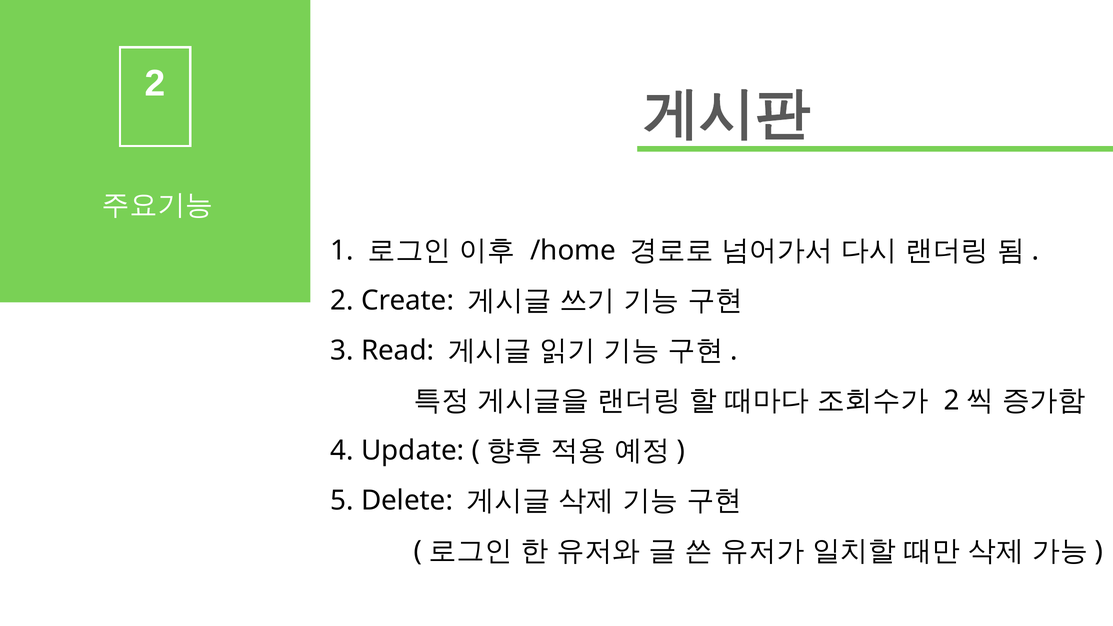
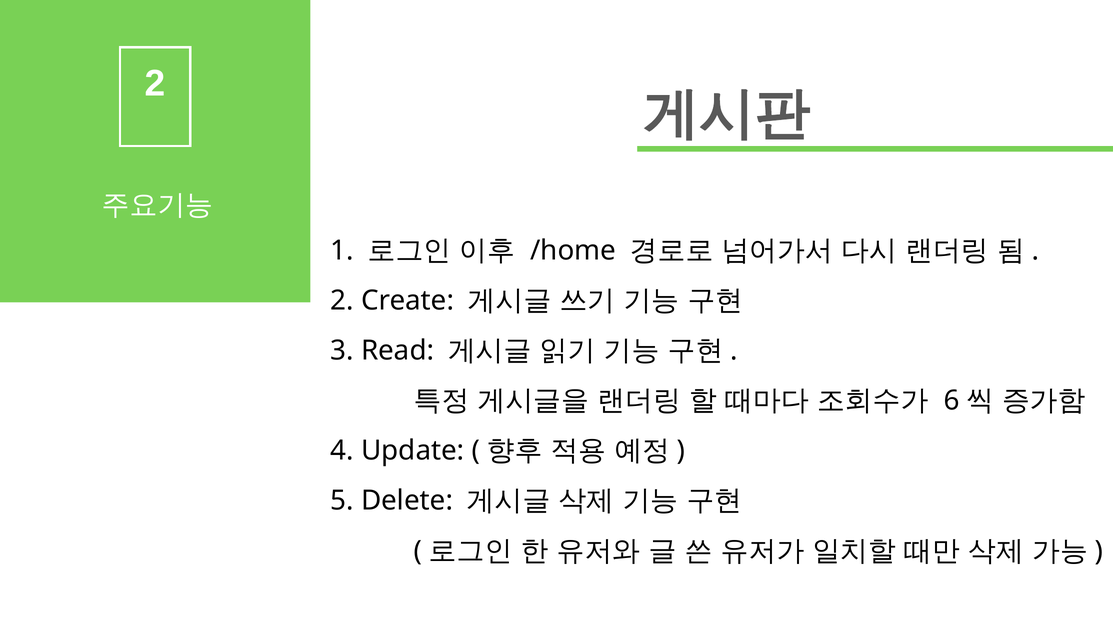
2: 2 -> 6 (952, 401)
